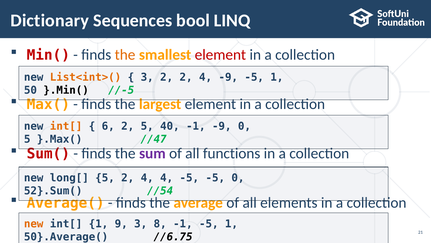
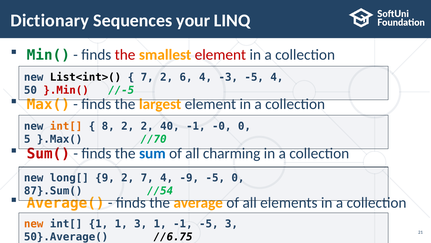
bool: bool -> your (193, 20)
Min( colour: red -> green (48, 55)
the colour: orange -> red (125, 55)
List<int>( colour: orange -> black (86, 77)
3: 3 -> 7 (147, 77)
2 2: 2 -> 6 (186, 77)
4 -9: -9 -> -3 (228, 77)
1: 1 -> 4 (277, 77)
}.Min( colour: black -> red (66, 90)
6: 6 -> 8 (108, 126)
2 5: 5 -> 2 (147, 126)
-1 -9: -9 -> -0 (222, 126)
//47: //47 -> //70 (154, 139)
sum colour: purple -> blue (152, 153)
functions: functions -> charming (232, 153)
long[ 5: 5 -> 9 (105, 178)
4: 4 -> 7 (147, 178)
4 -5: -5 -> -9 (189, 178)
52}.Sum(: 52}.Sum( -> 87}.Sum( (53, 191)
1 9: 9 -> 1 (121, 223)
3 8: 8 -> 1 (160, 223)
-1 -5 1: 1 -> 3 (231, 223)
